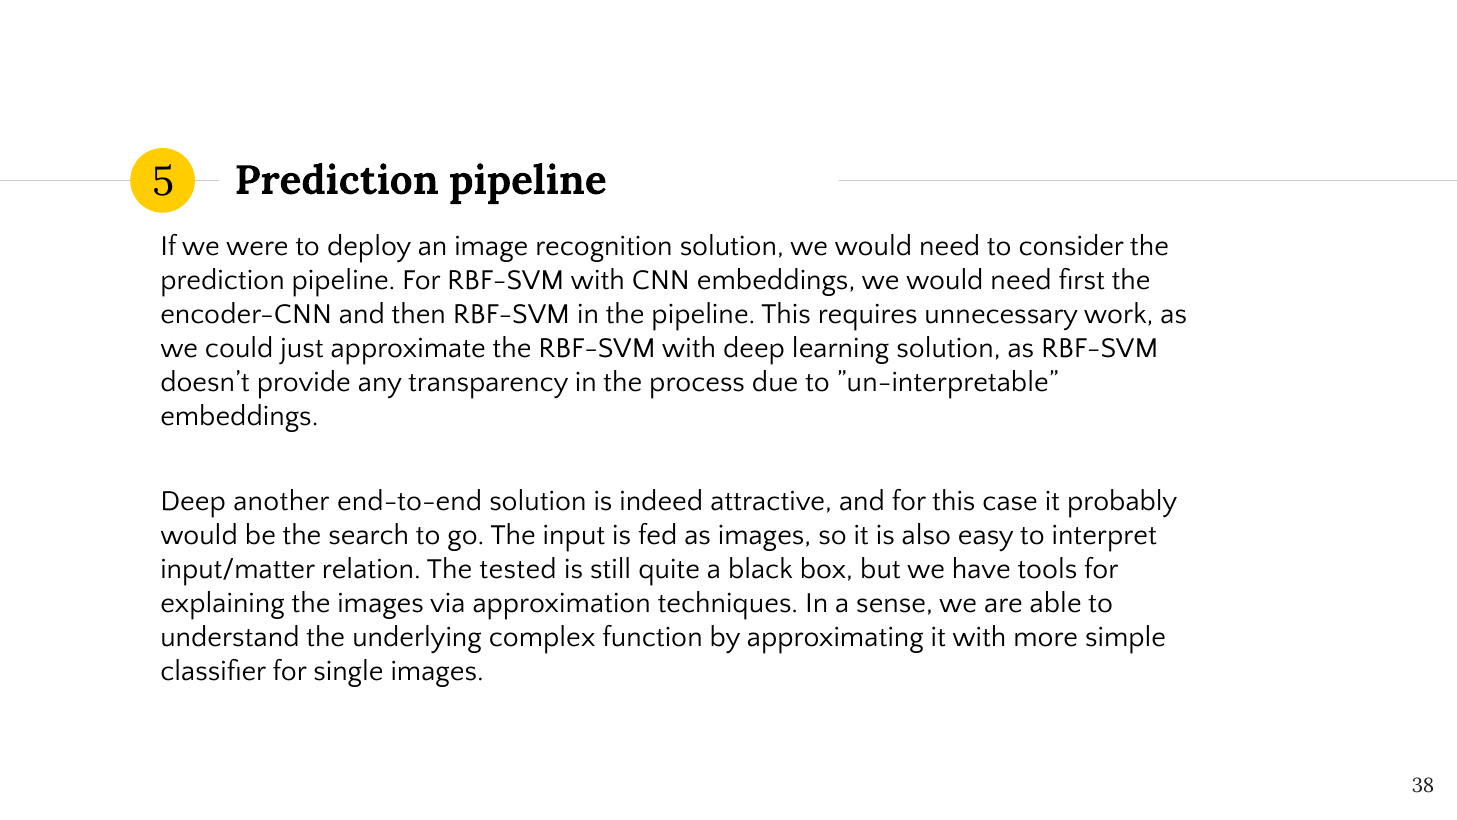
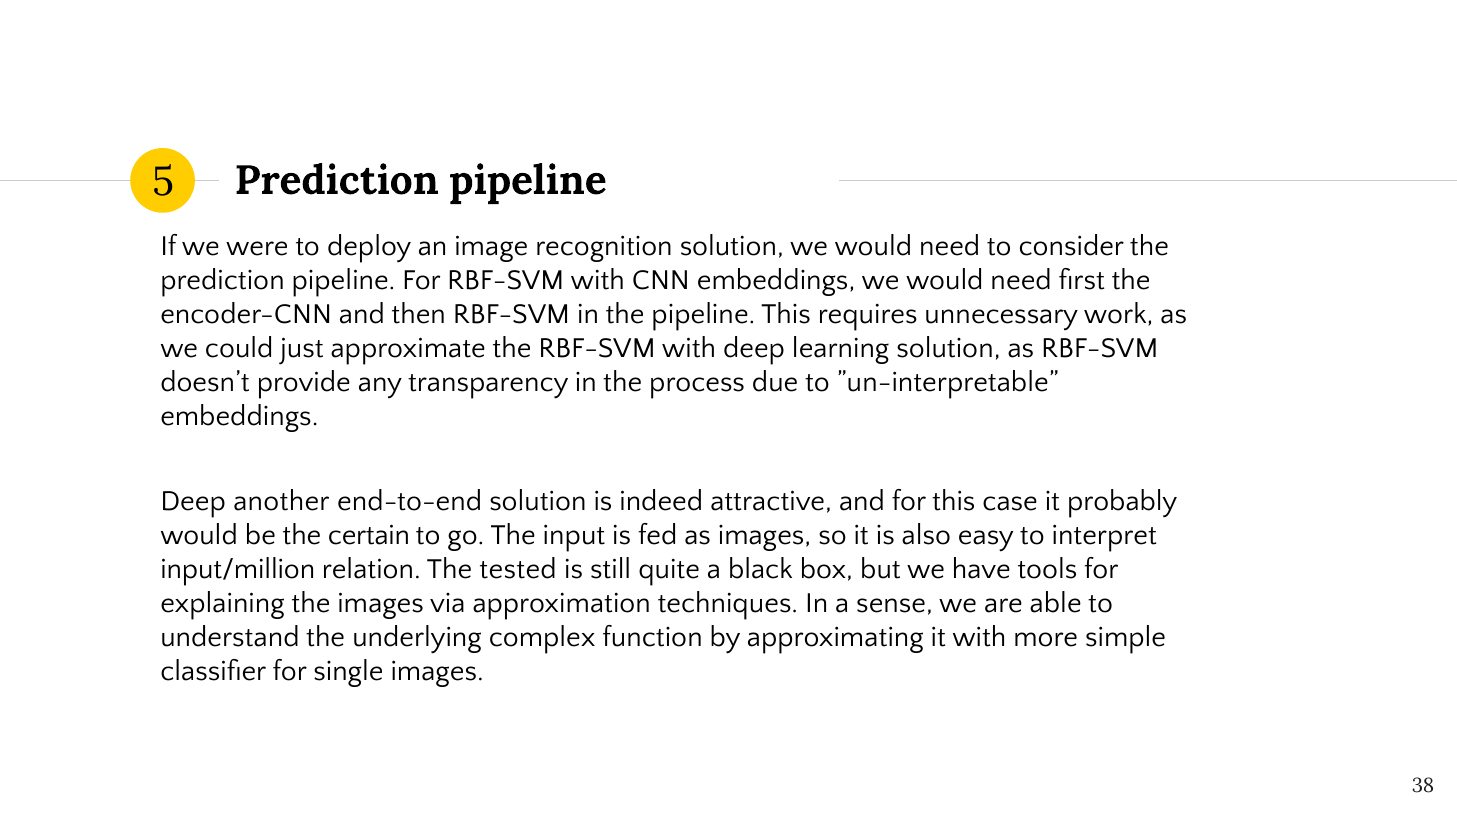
search: search -> certain (369, 535)
input/matter: input/matter -> input/million (238, 569)
